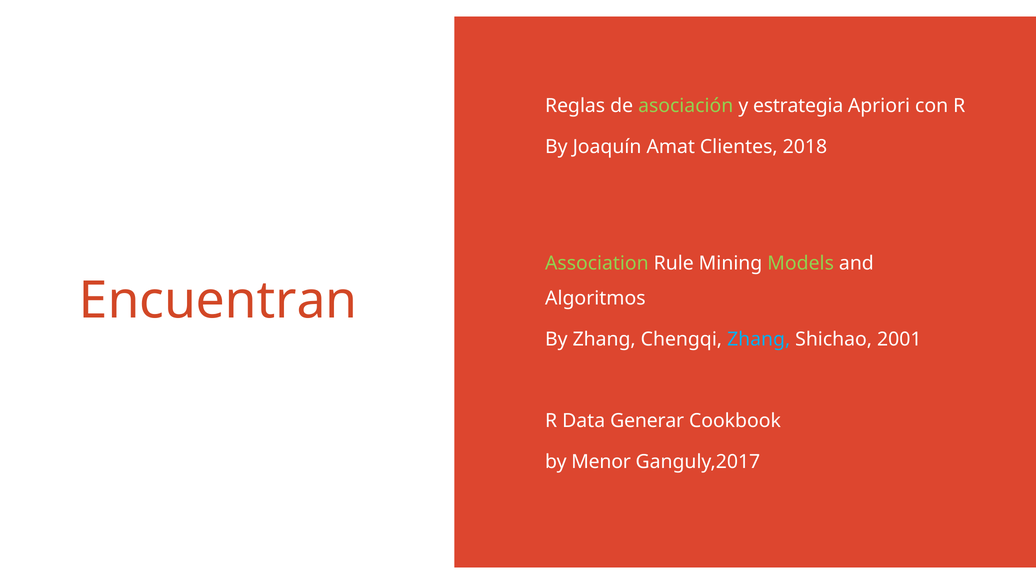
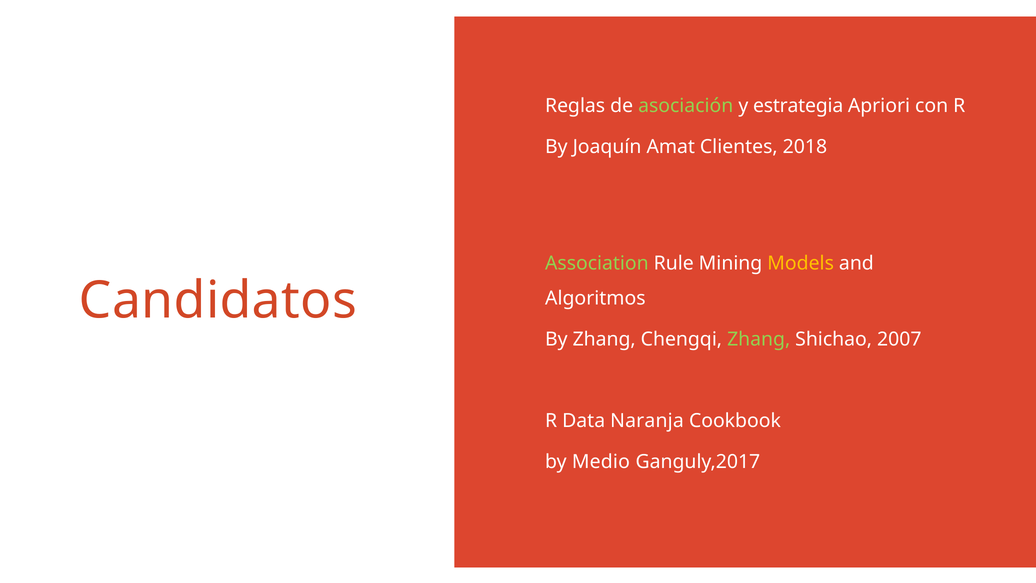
Models colour: light green -> yellow (801, 263)
Encuentran: Encuentran -> Candidatos (218, 301)
Zhang colour: light blue -> light green (759, 339)
2001: 2001 -> 2007 (899, 339)
Generar: Generar -> Naranja (647, 421)
Menor: Menor -> Medio (601, 462)
